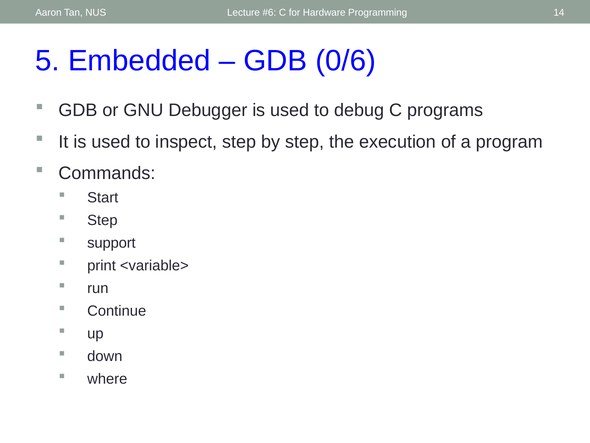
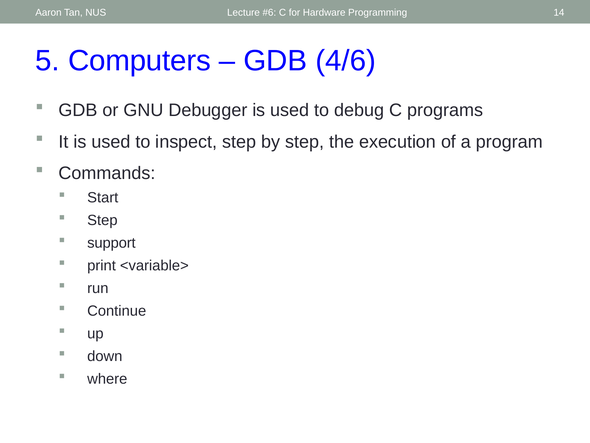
Embedded: Embedded -> Computers (139, 61)
0/6: 0/6 -> 4/6 (346, 61)
